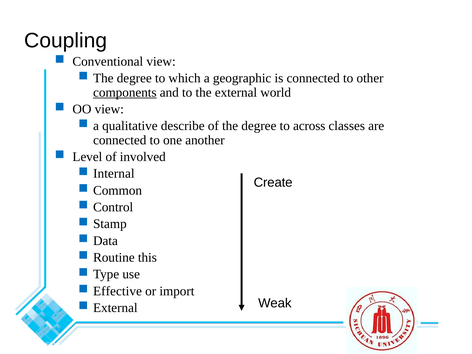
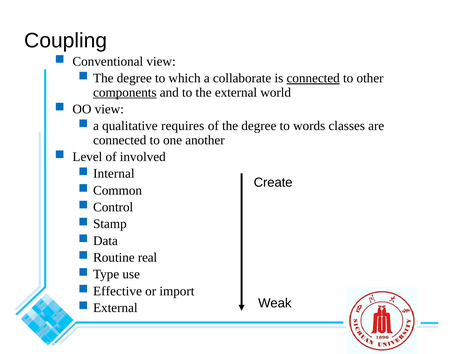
geographic: geographic -> collaborate (242, 78)
connected underline: none -> present (313, 78)
describe: describe -> requires (183, 126)
across: across -> words (309, 126)
this: this -> real (147, 258)
